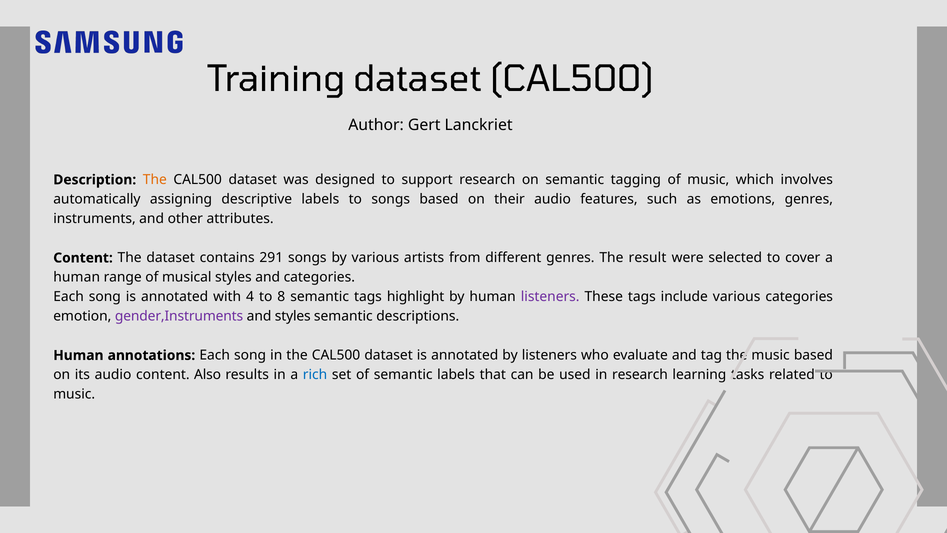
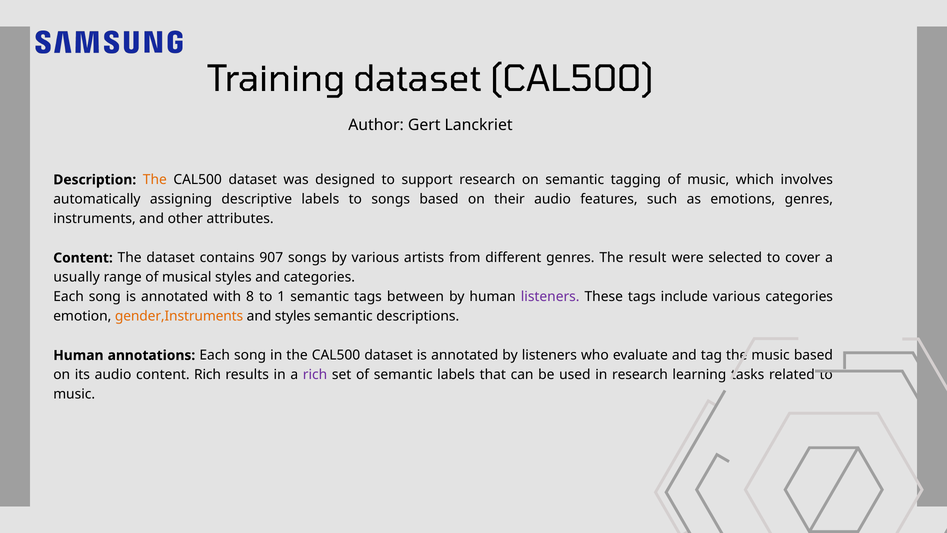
291: 291 -> 907 (271, 258)
human: human -> usually (77, 277)
4: 4 -> 8 (250, 296)
8: 8 -> 1 (281, 296)
highlight: highlight -> between (415, 296)
gender,Instruments colour: purple -> orange (179, 316)
content Also: Also -> Rich (208, 374)
rich colour: blue -> purple (315, 374)
